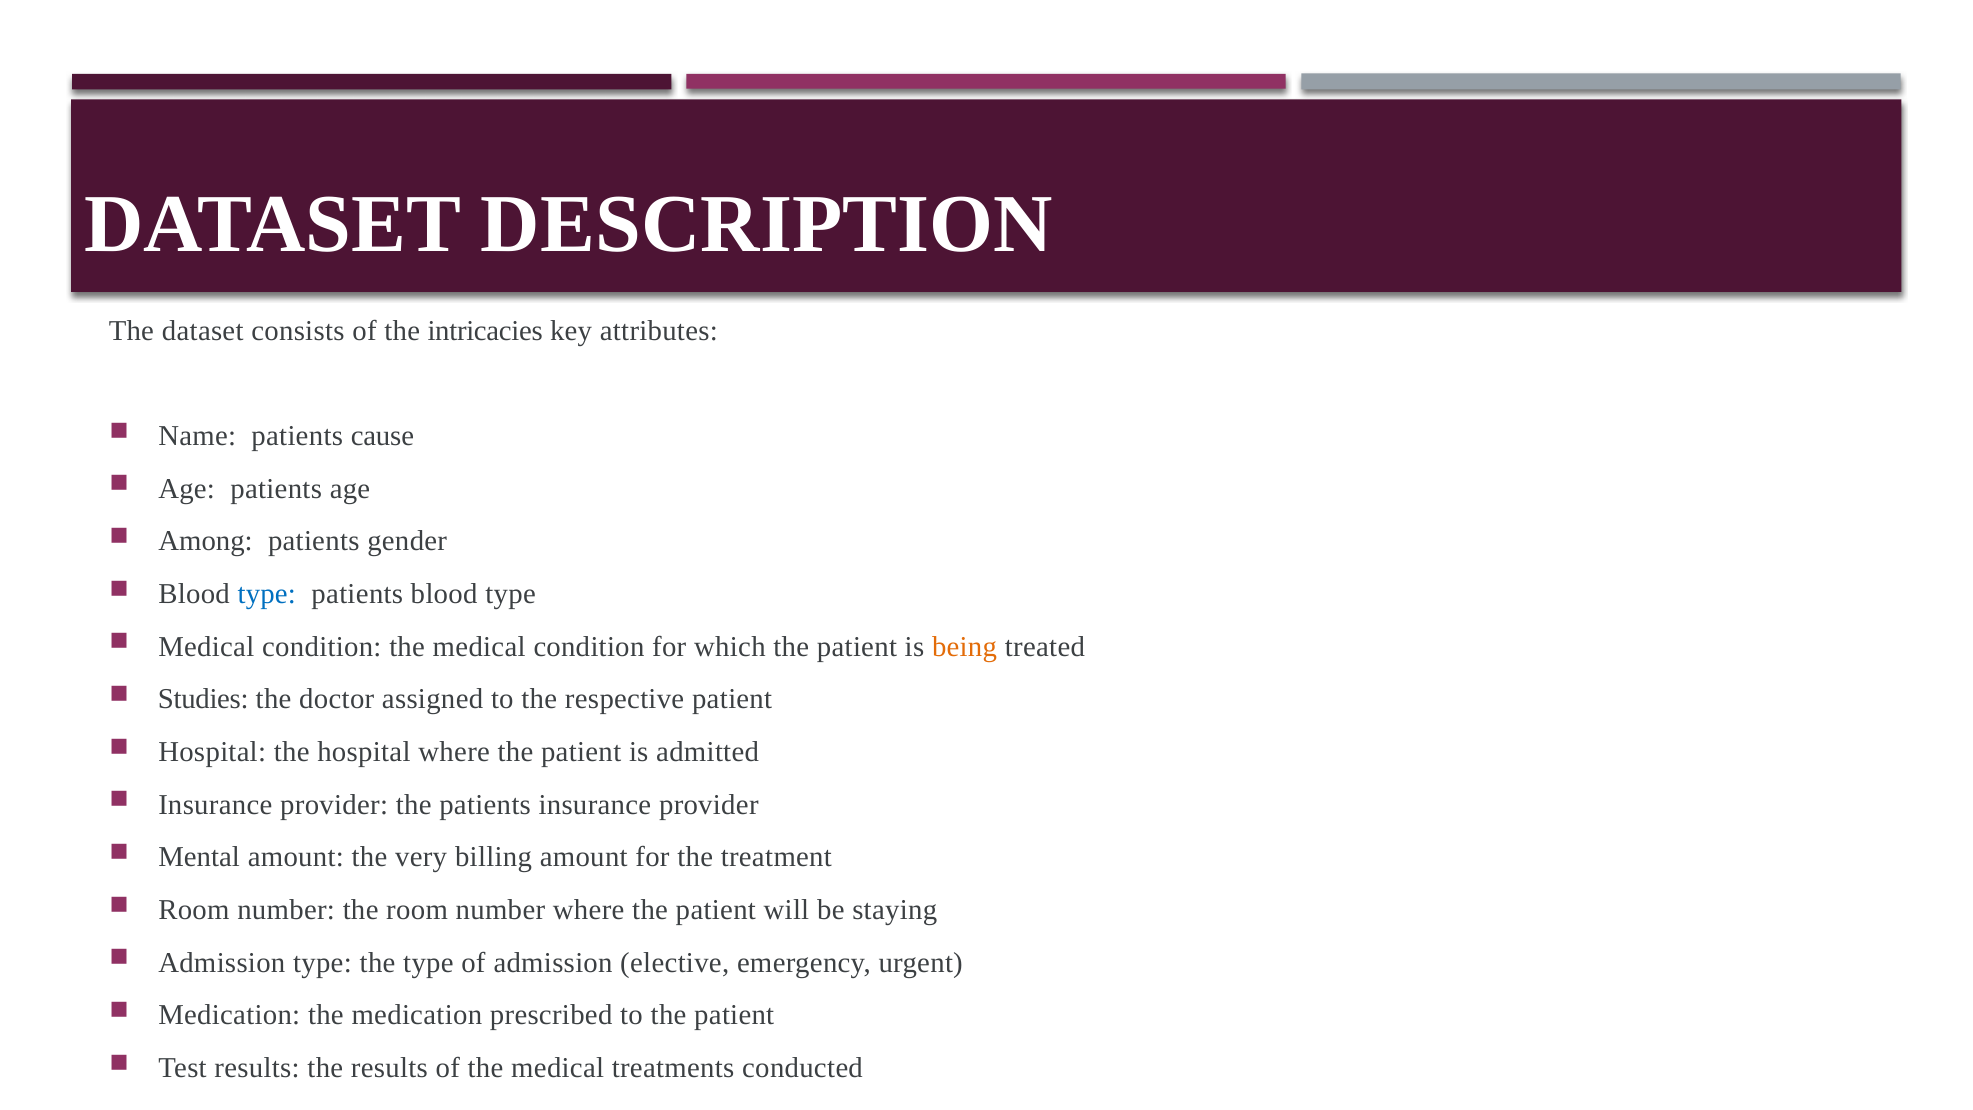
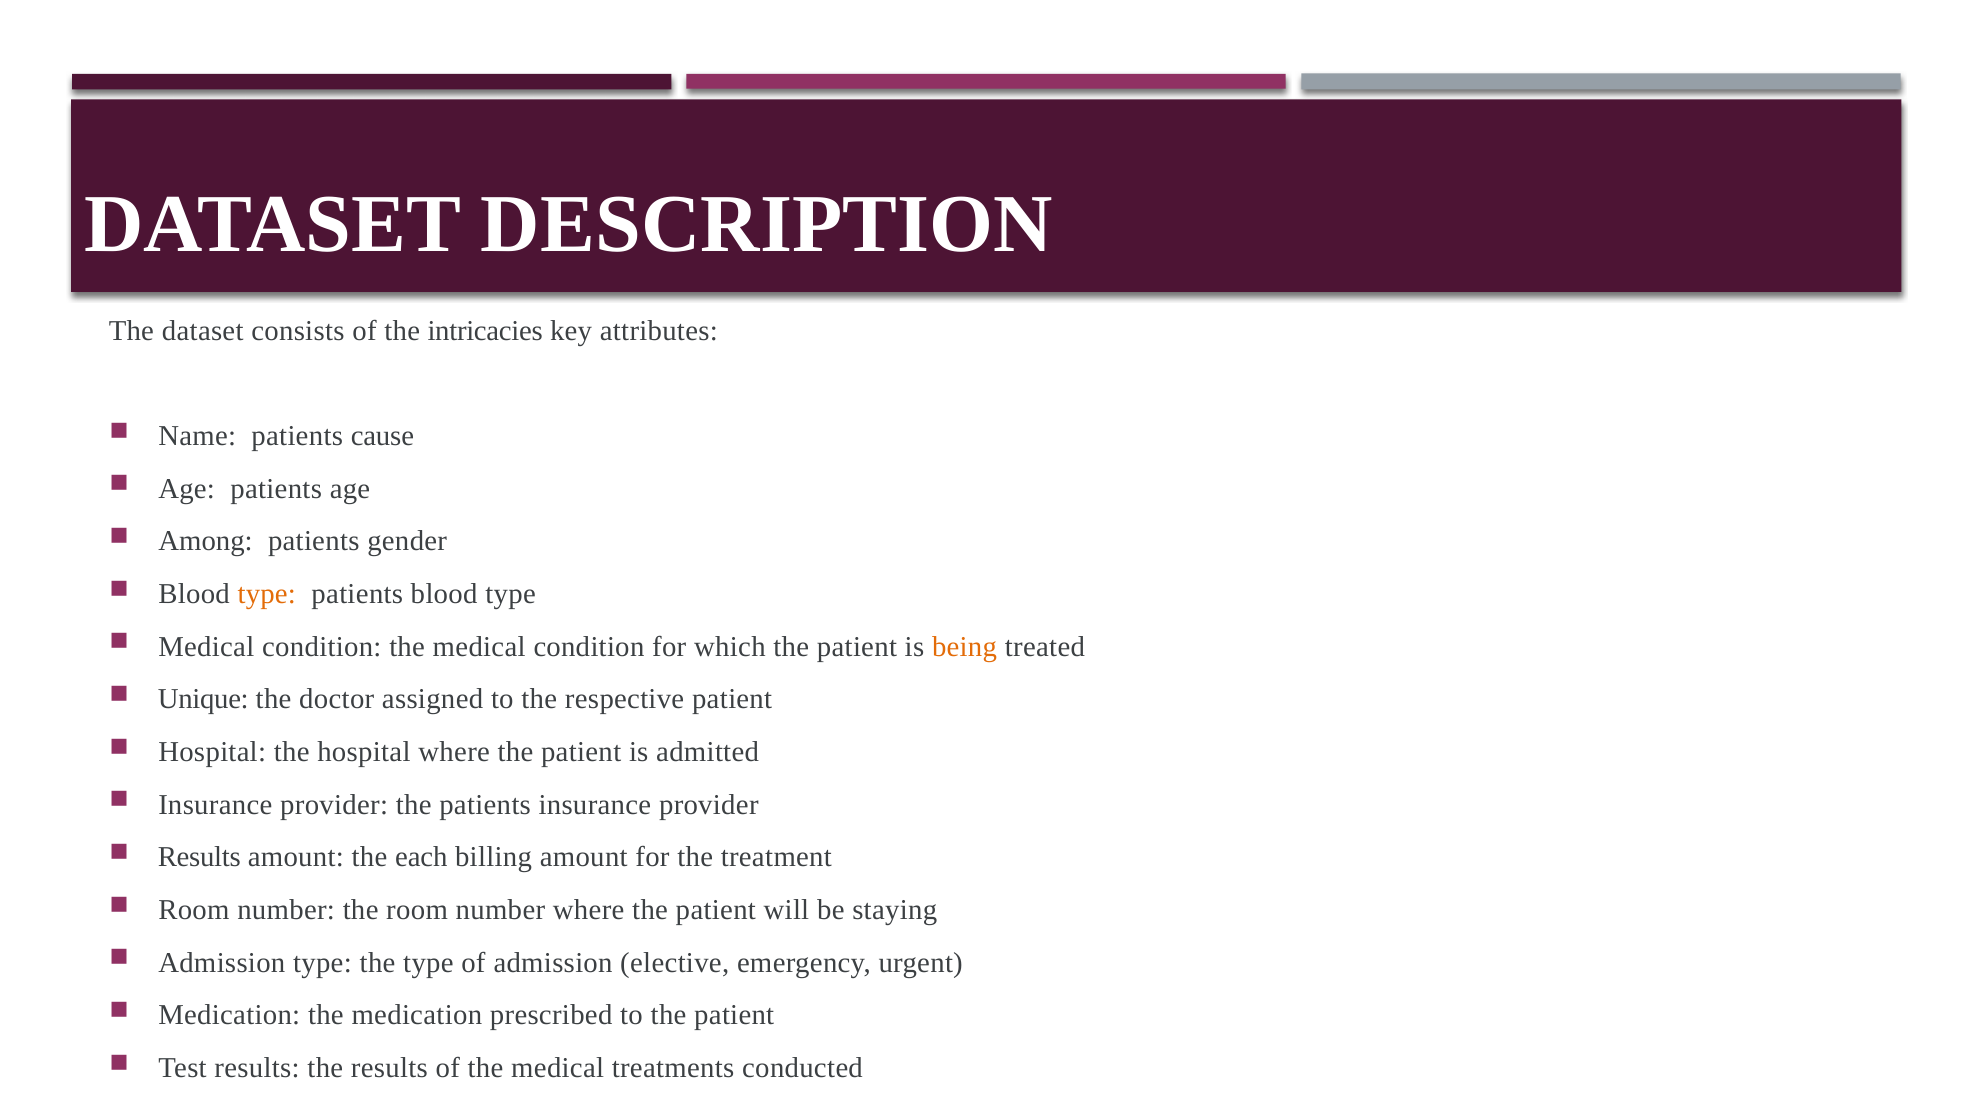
type colour: blue -> orange (267, 594)
Studies: Studies -> Unique (203, 699)
Mental: Mental -> Results (199, 857)
very: very -> each (421, 857)
